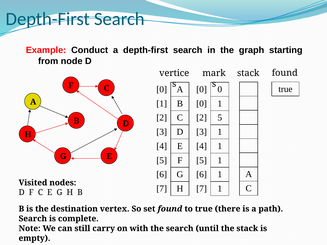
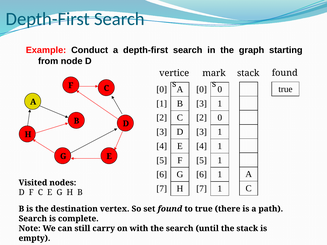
0: 0 -> 3 (202, 104)
2 5: 5 -> 0 (220, 118)
